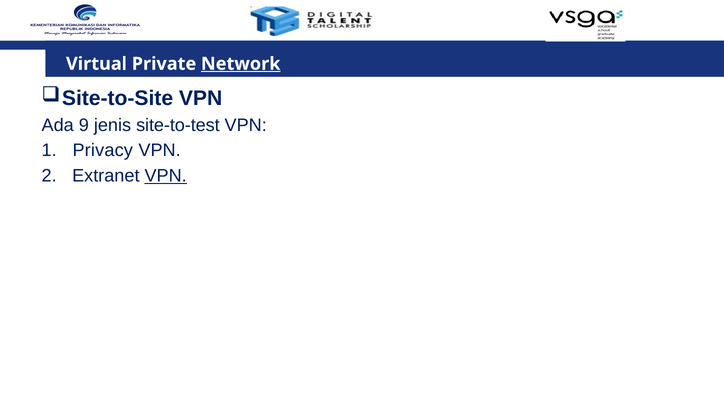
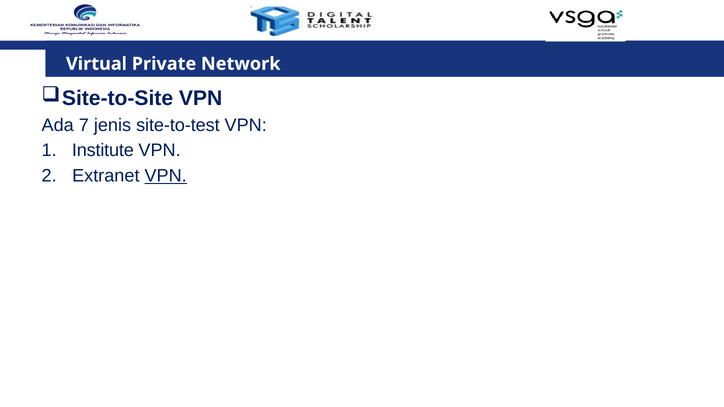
Network underline: present -> none (241, 64)
9: 9 -> 7 (84, 125)
Privacy: Privacy -> Institute (103, 151)
